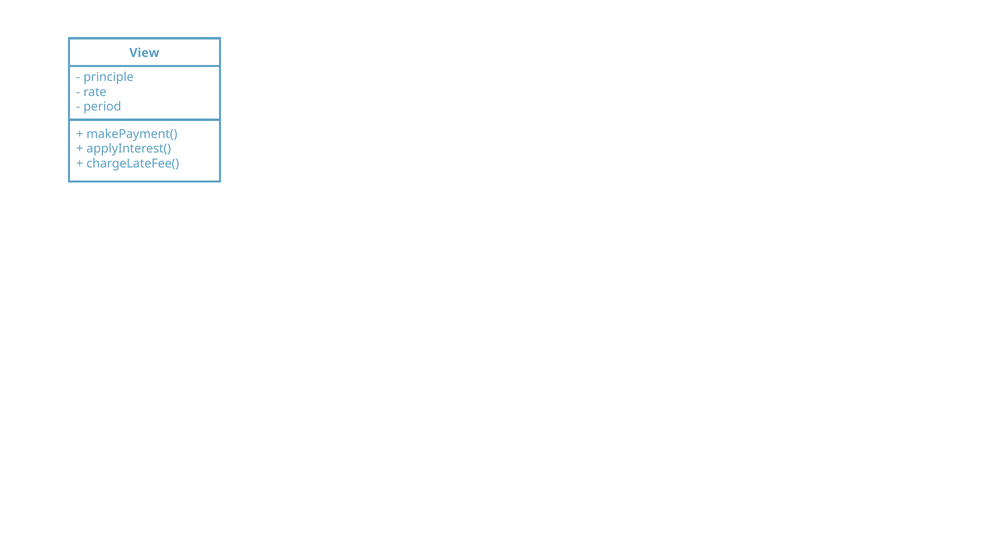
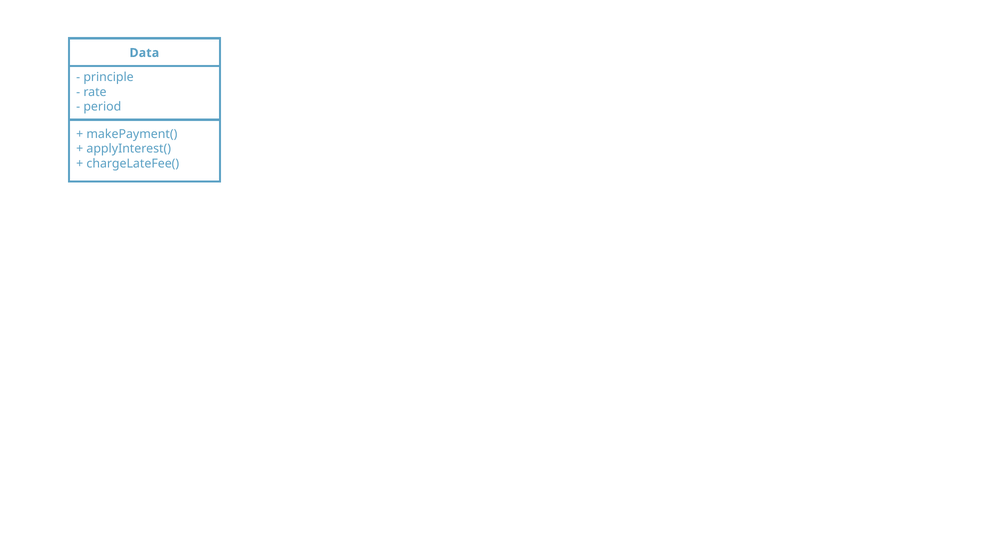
View: View -> Data (144, 53)
